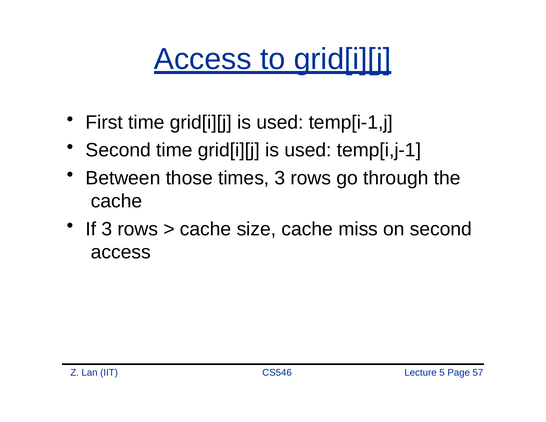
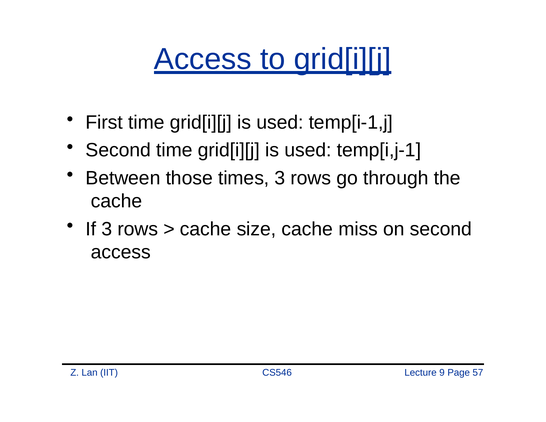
5: 5 -> 9 (442, 373)
